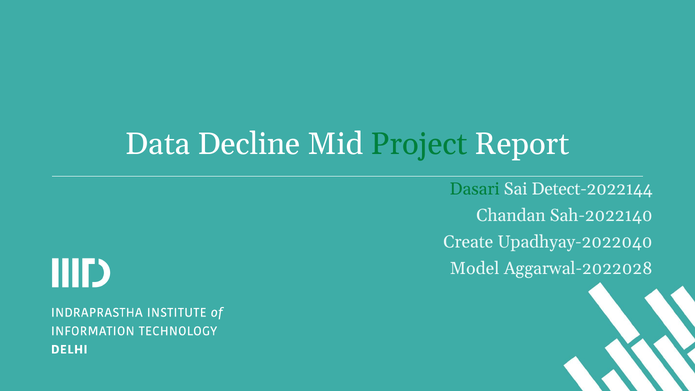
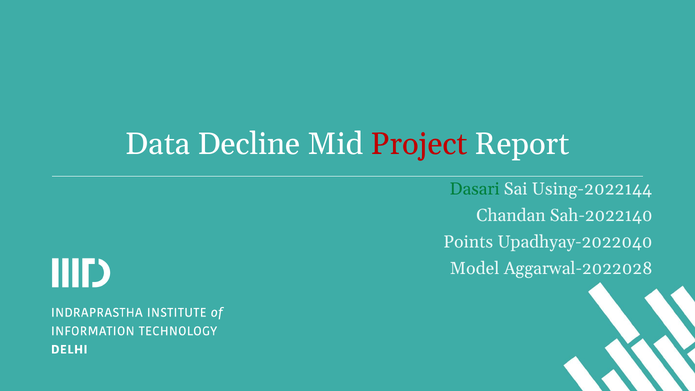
Project colour: green -> red (419, 144)
Detect-2022144: Detect-2022144 -> Using-2022144 (592, 189)
Create: Create -> Points (468, 242)
